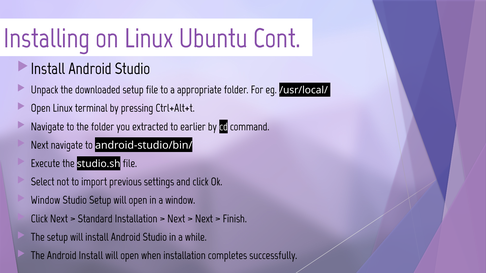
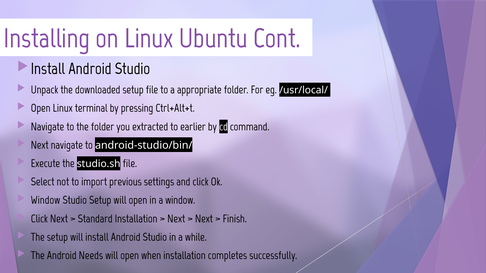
Android Install: Install -> Needs (91, 256)
